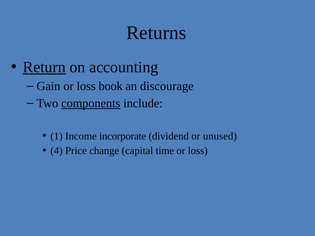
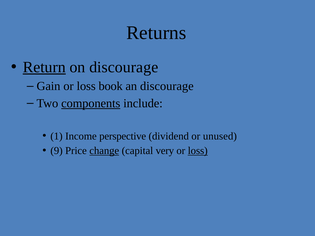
on accounting: accounting -> discourage (124, 67)
incorporate: incorporate -> perspective (123, 136)
4: 4 -> 9 (57, 151)
change underline: none -> present (104, 151)
time: time -> very (165, 151)
loss underline: none -> present (198, 151)
